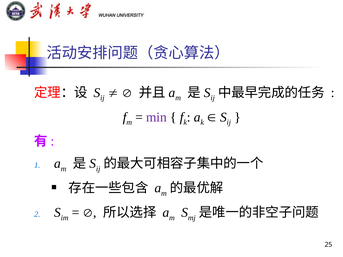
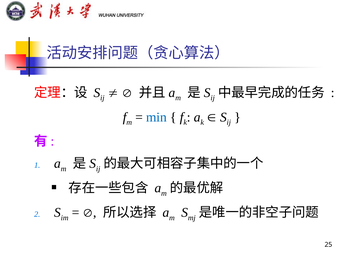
min colour: purple -> blue (156, 117)
